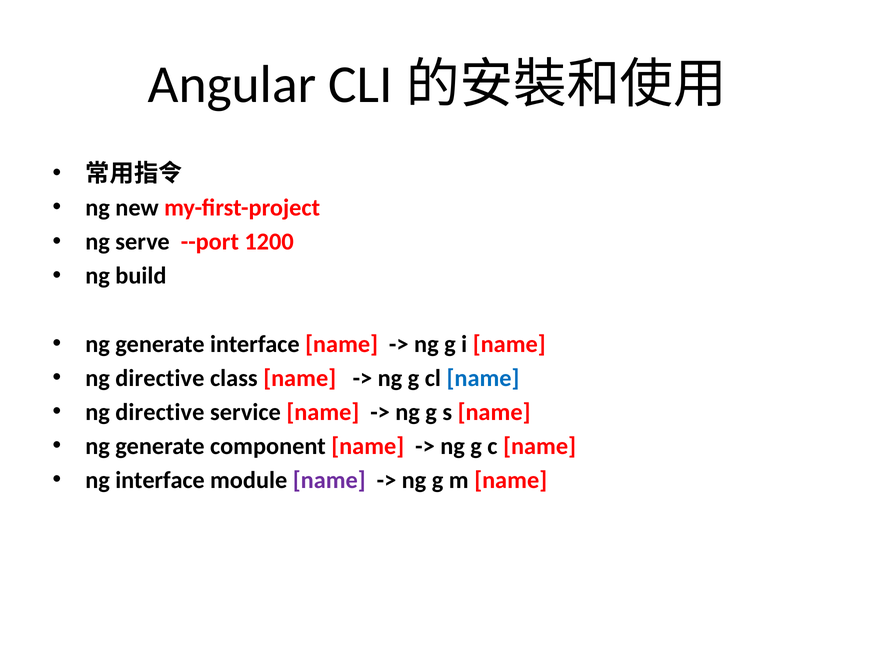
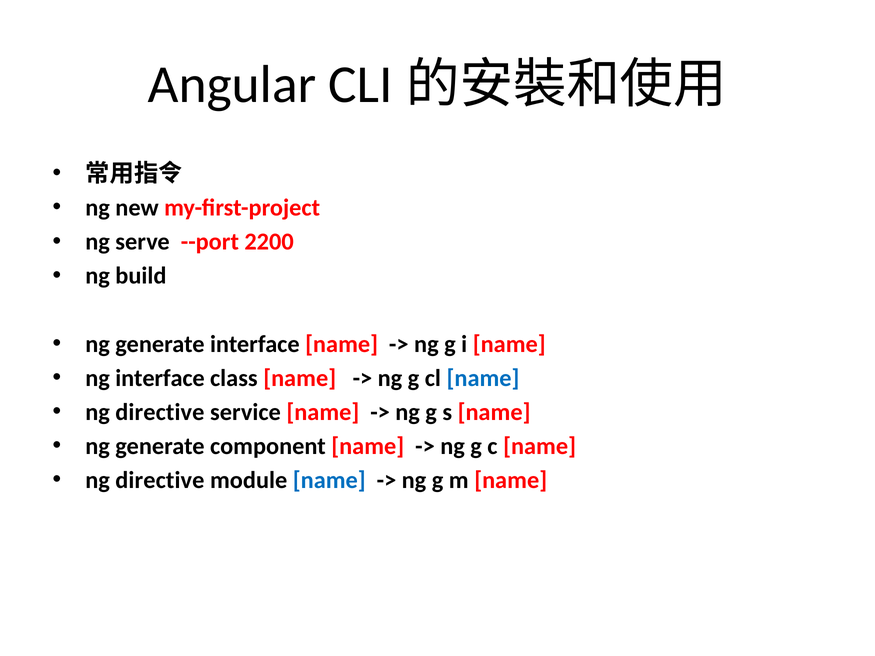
1200: 1200 -> 2200 (269, 242)
directive: directive -> interface (160, 378)
interface: interface -> directive (160, 480)
name colour: purple -> blue (329, 480)
